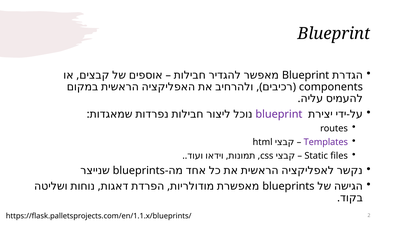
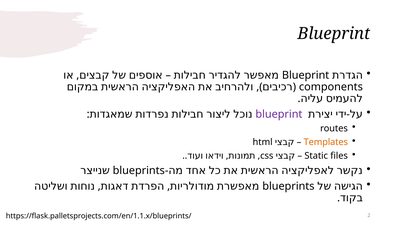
Templates colour: purple -> orange (326, 142)
